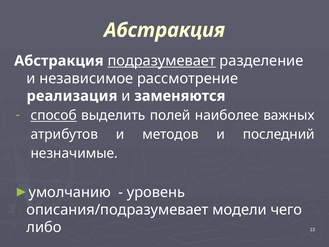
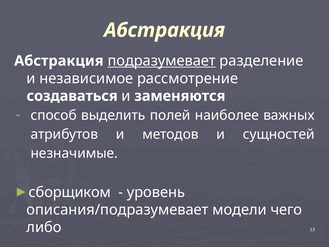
реализация: реализация -> создаваться (72, 96)
способ underline: present -> none (54, 115)
последний: последний -> сущностей (279, 134)
умолчанию: умолчанию -> сборщиком (70, 192)
